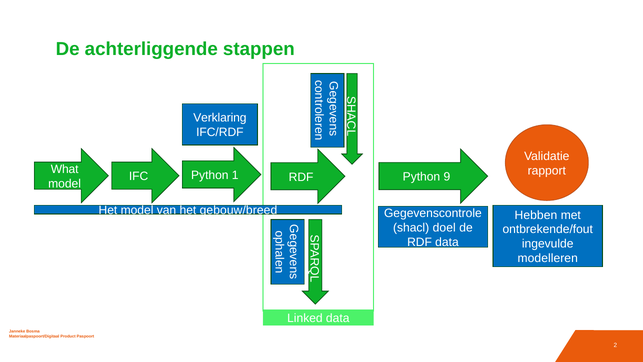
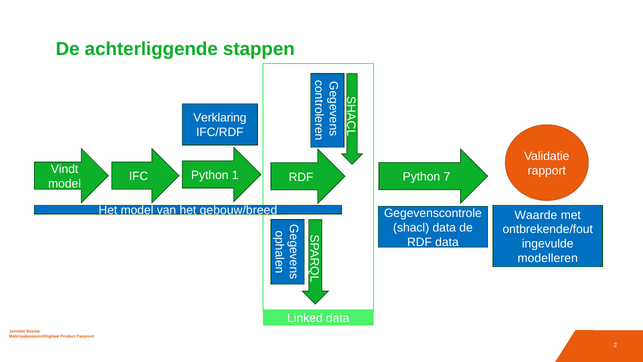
What: What -> Vindt (65, 169)
9: 9 -> 7 (447, 177)
Hebben: Hebben -> Waarde (536, 215)
shacl doel: doel -> data (444, 227)
